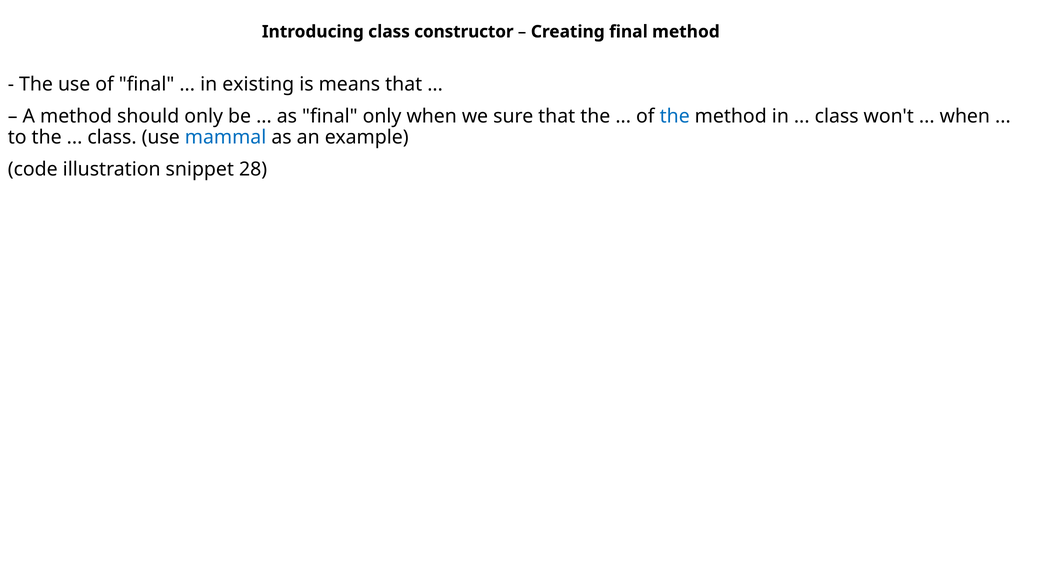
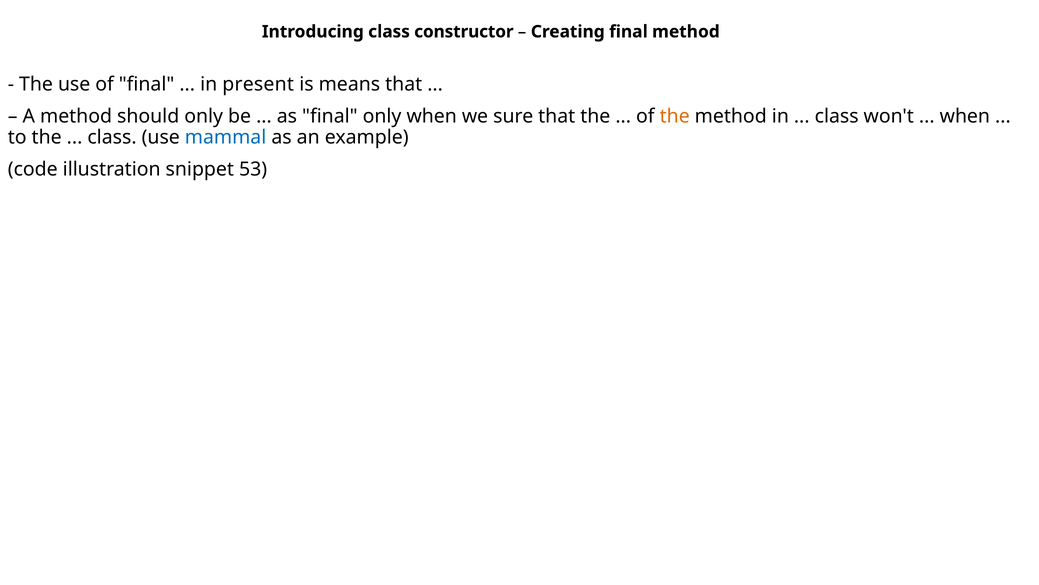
existing: existing -> present (258, 84)
the colour: blue -> orange (675, 116)
28: 28 -> 53 (253, 169)
